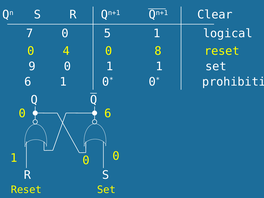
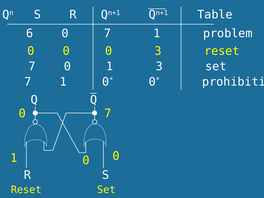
Clear: Clear -> Table (215, 15)
7: 7 -> 6 (30, 33)
5: 5 -> 7 (107, 33)
logical: logical -> problem (228, 33)
4: 4 -> 0 (66, 51)
0 8: 8 -> 3 (158, 51)
9: 9 -> 7 (32, 66)
1 1: 1 -> 3 (159, 66)
6: 6 -> 7 (28, 82)
6: 6 -> 7 (108, 113)
